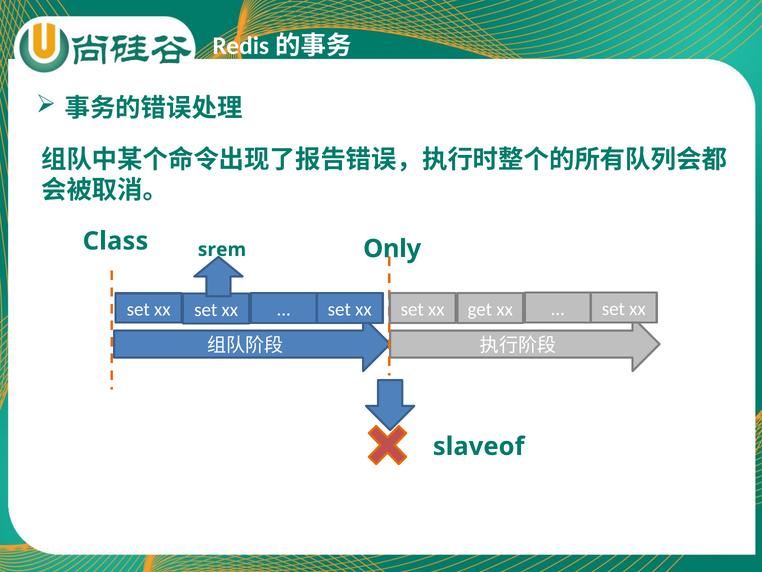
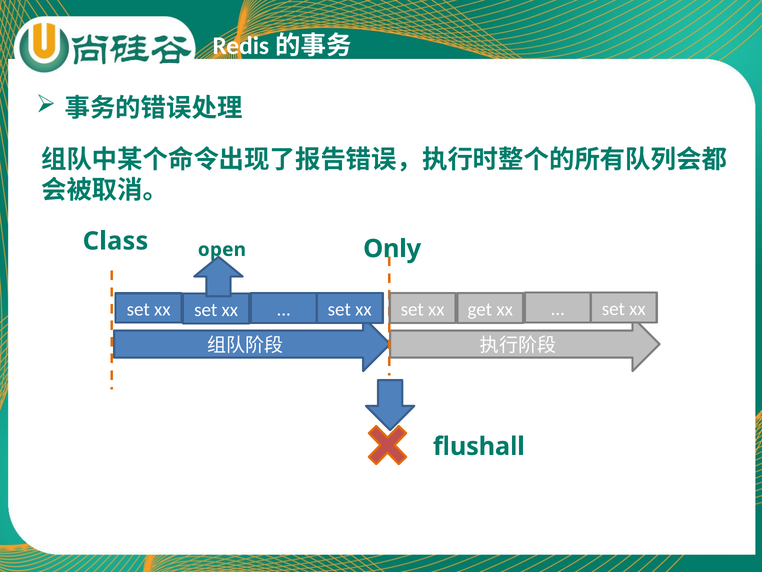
srem: srem -> open (222, 249)
slaveof: slaveof -> flushall (479, 446)
